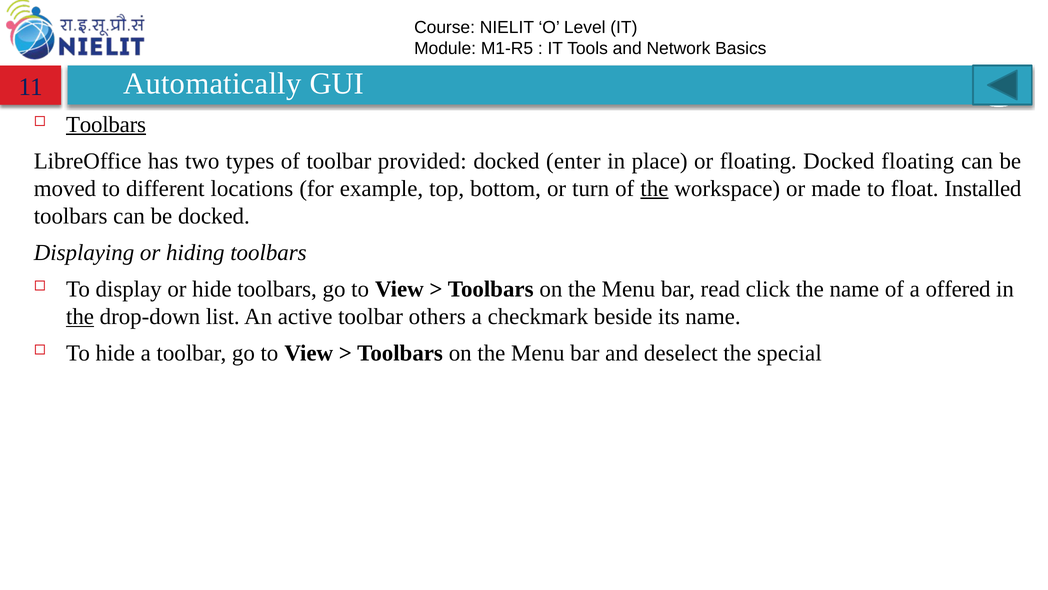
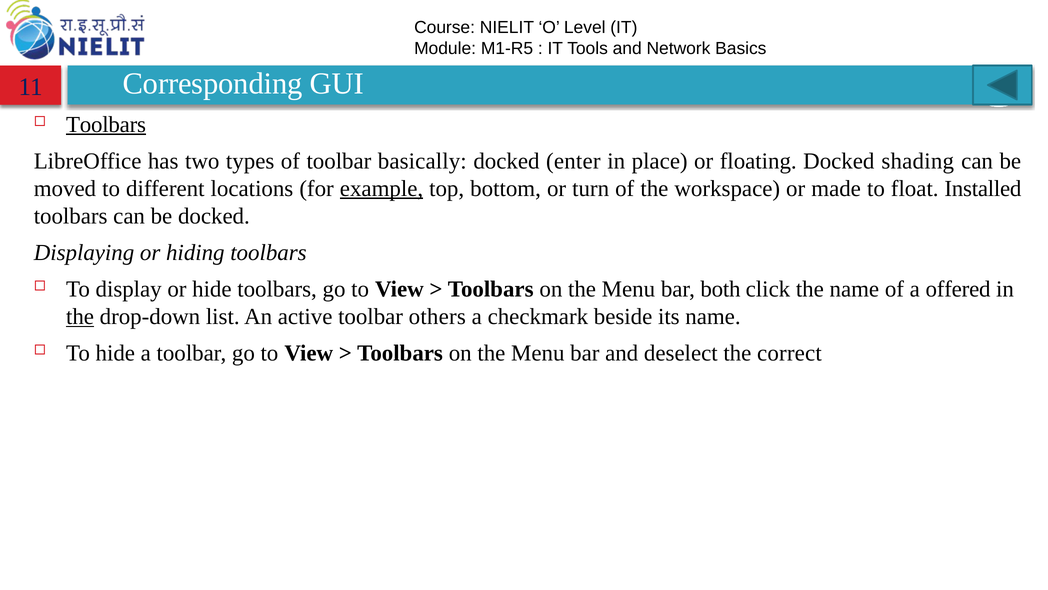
Automatically: Automatically -> Corresponding (213, 84)
provided: provided -> basically (422, 161)
Docked floating: floating -> shading (918, 161)
example underline: none -> present (382, 188)
the underline: present -> none (654, 188)
read: read -> both (720, 289)
special: special -> correct (789, 353)
